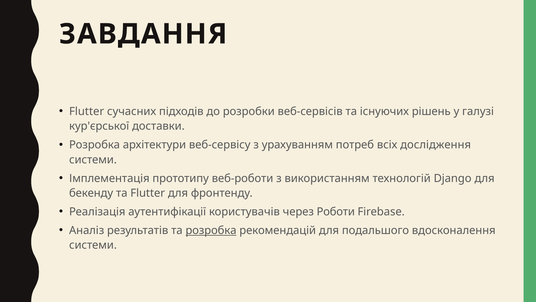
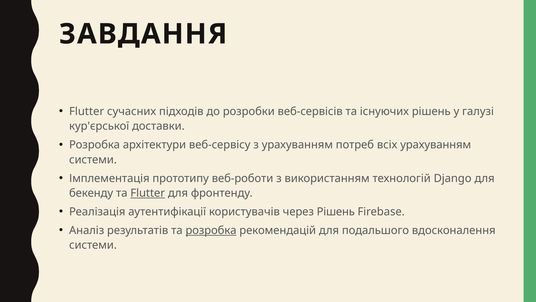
всіх дослідження: дослідження -> урахуванням (436, 145)
Flutter underline: none -> present (148, 193)
через Роботи: Роботи -> Рішень (336, 211)
